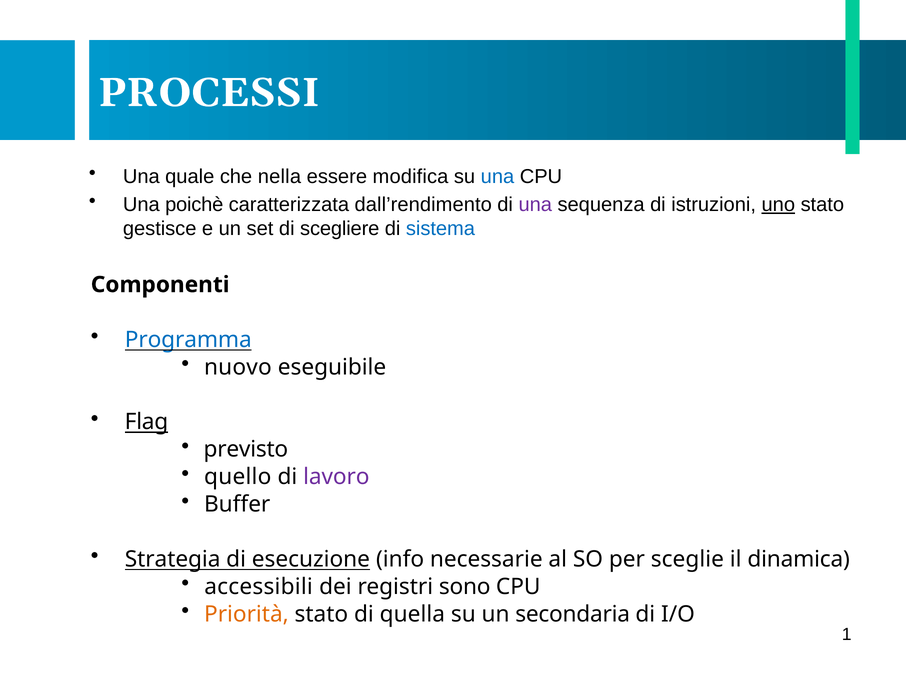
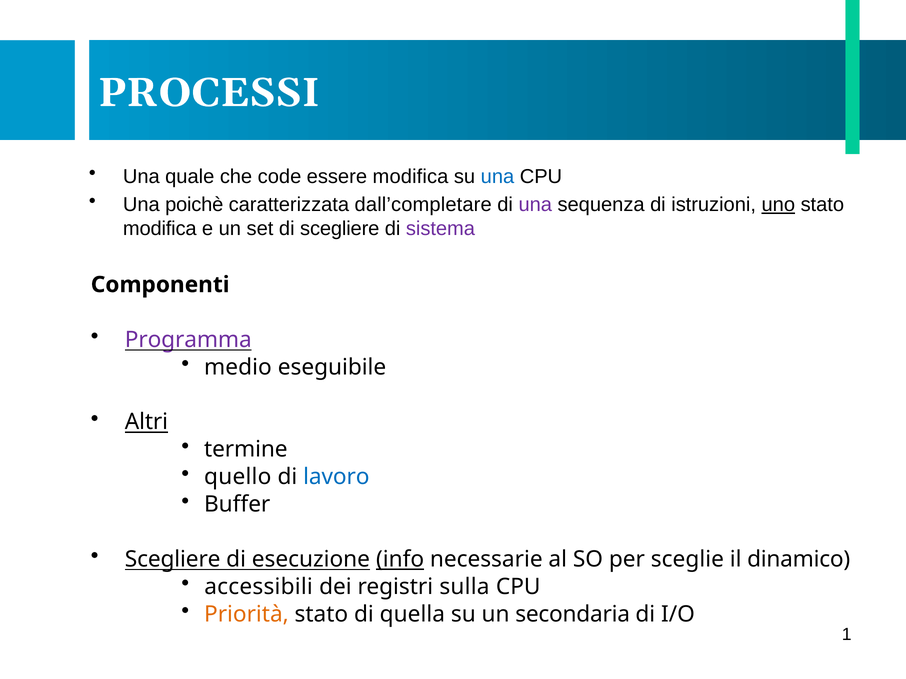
nella: nella -> code (280, 177)
dall’rendimento: dall’rendimento -> dall’completare (423, 205)
gestisce: gestisce -> modifica (160, 229)
sistema colour: blue -> purple (440, 229)
Programma colour: blue -> purple (188, 340)
nuovo: nuovo -> medio (238, 367)
Flag: Flag -> Altri (146, 422)
previsto: previsto -> termine (246, 450)
lavoro colour: purple -> blue (336, 477)
Strategia: Strategia -> Scegliere (173, 560)
info underline: none -> present (400, 560)
dinamica: dinamica -> dinamico (799, 560)
sono: sono -> sulla (464, 587)
